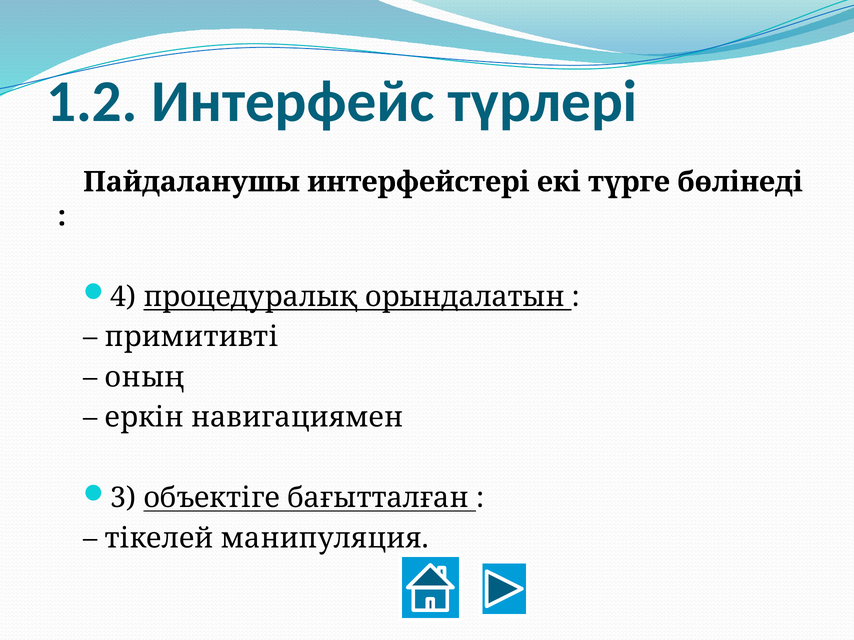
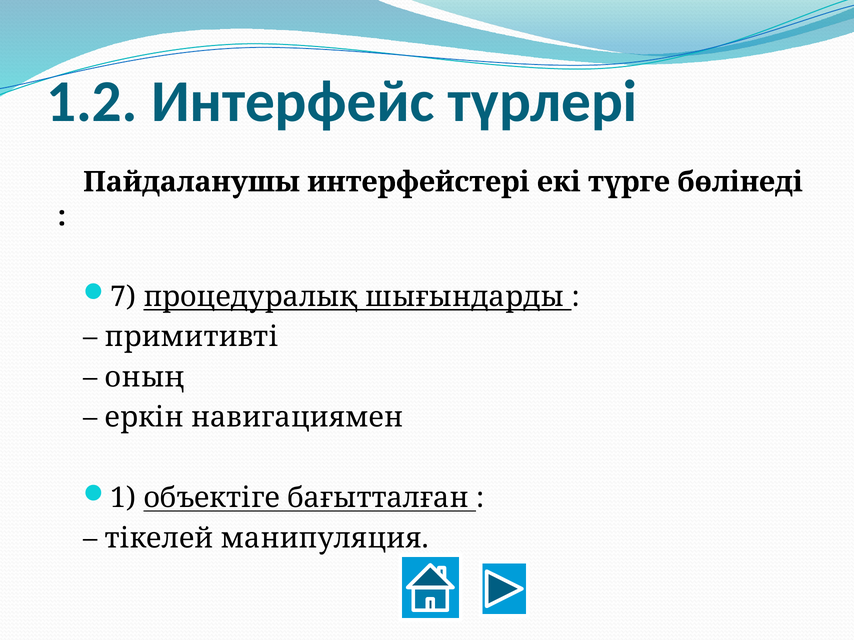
4: 4 -> 7 (123, 297)
орындалатын: орындалатын -> шығындарды (465, 297)
3: 3 -> 1 (123, 498)
